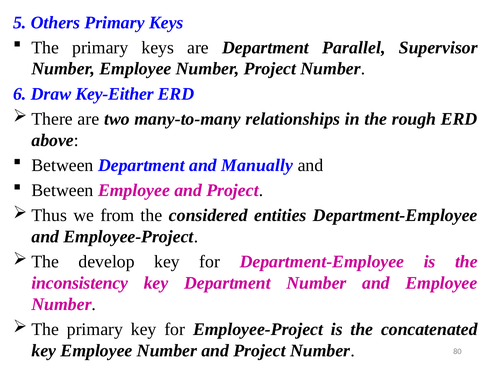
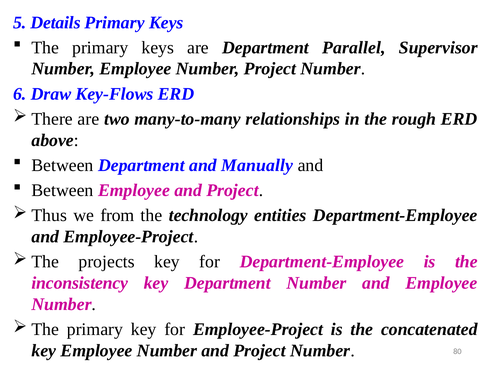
Others: Others -> Details (56, 23)
Key-Either: Key-Either -> Key-Flows (115, 94)
considered: considered -> technology (208, 216)
develop: develop -> projects (107, 262)
